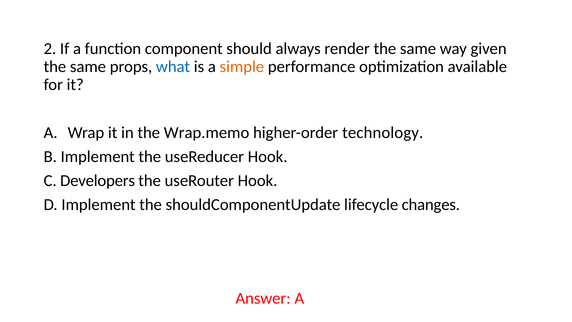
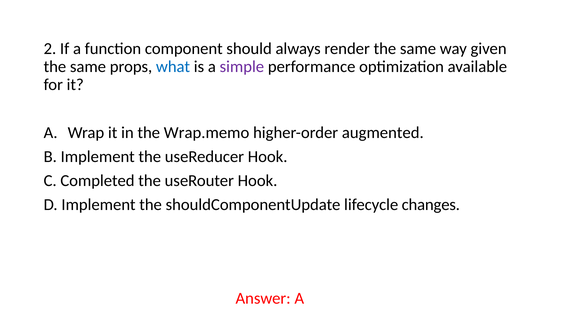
simple colour: orange -> purple (242, 67)
technology: technology -> augmented (383, 133)
Developers: Developers -> Completed (97, 181)
